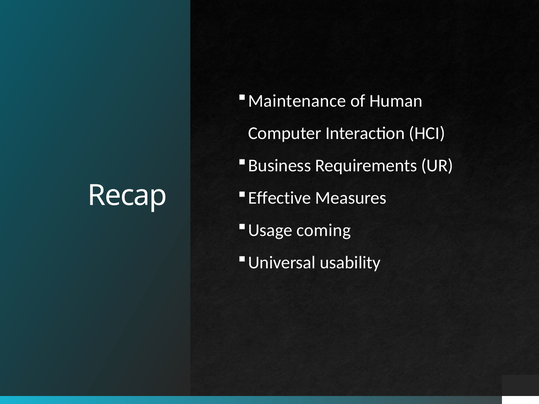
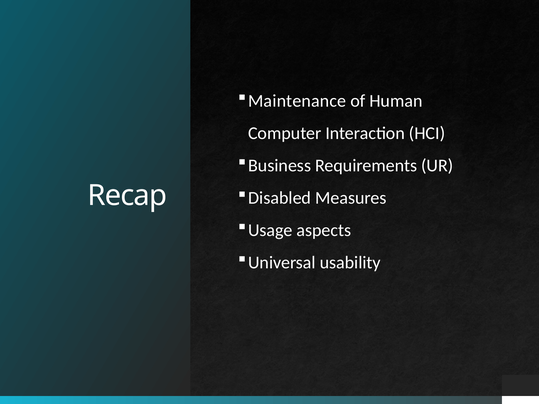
Effective: Effective -> Disabled (280, 198)
coming: coming -> aspects (324, 230)
